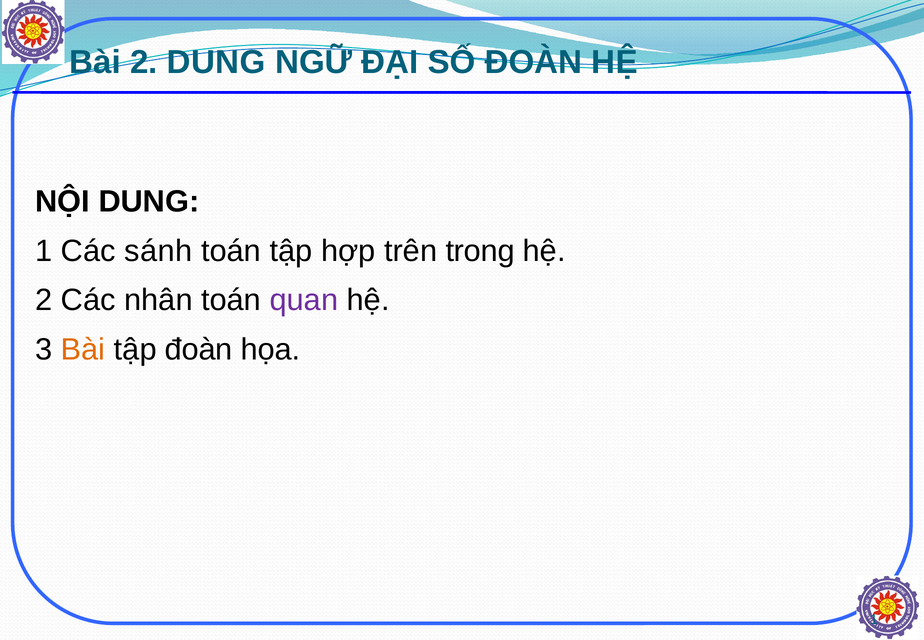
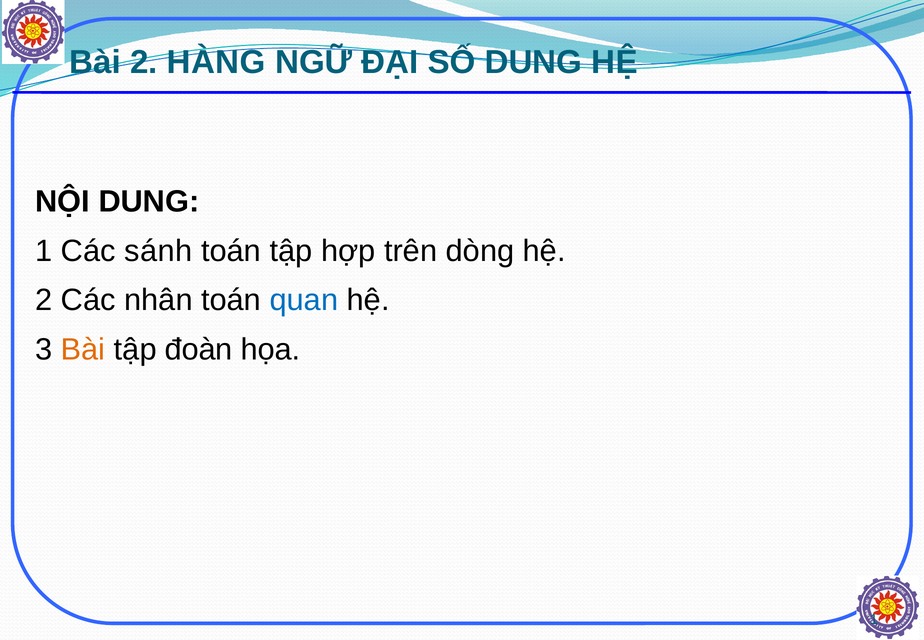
2 DUNG: DUNG -> HÀNG (216, 62)
SỐ ĐOÀN: ĐOÀN -> DUNG (533, 62)
trong: trong -> dòng (480, 251)
quan colour: purple -> blue (304, 300)
